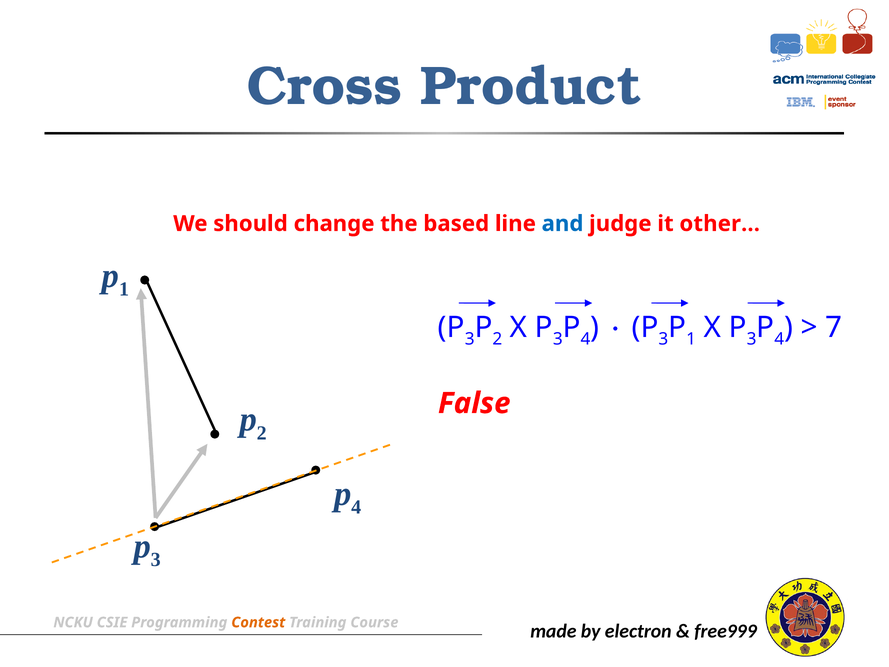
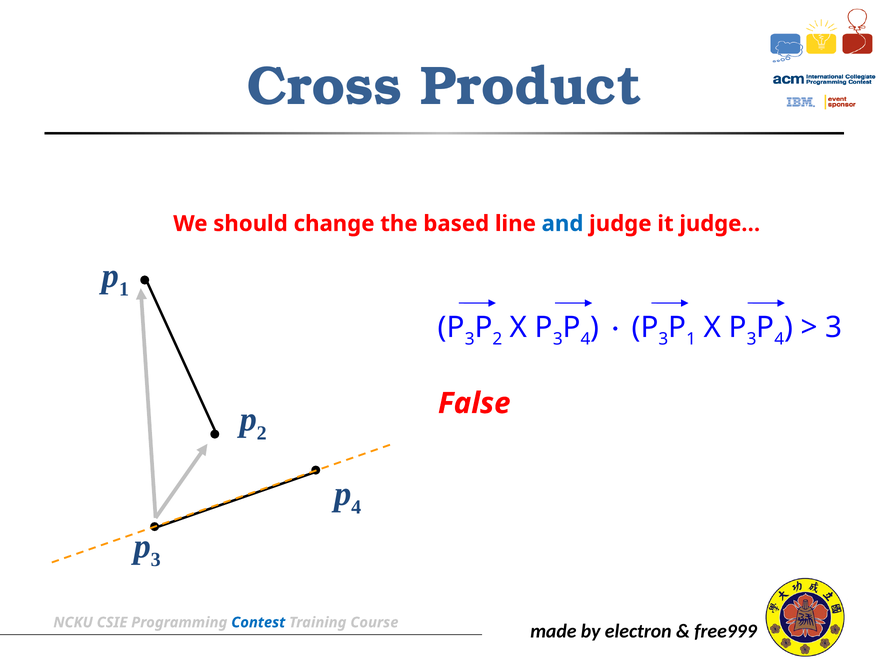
other…: other… -> judge… (720, 224)
7: 7 -> 3 (834, 327)
Contest colour: orange -> blue (258, 622)
